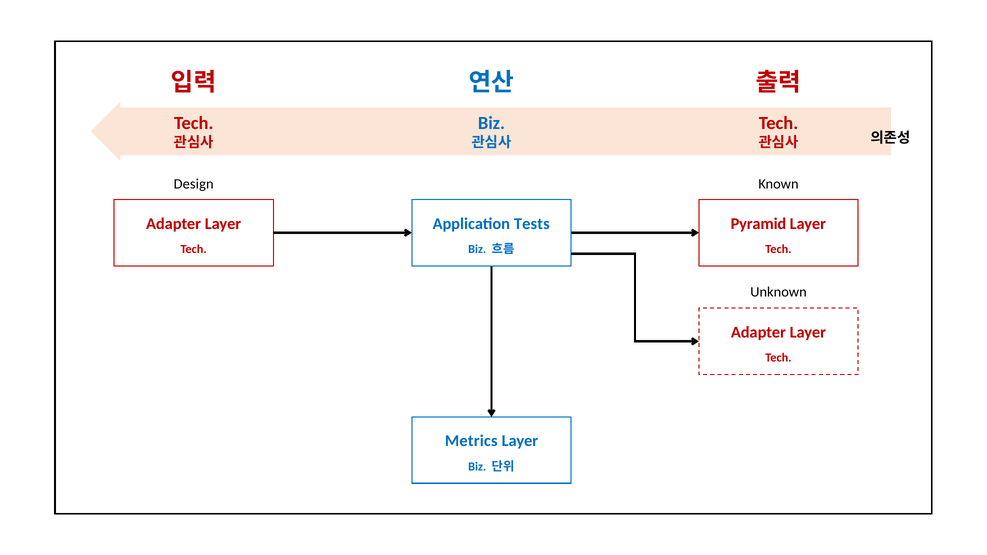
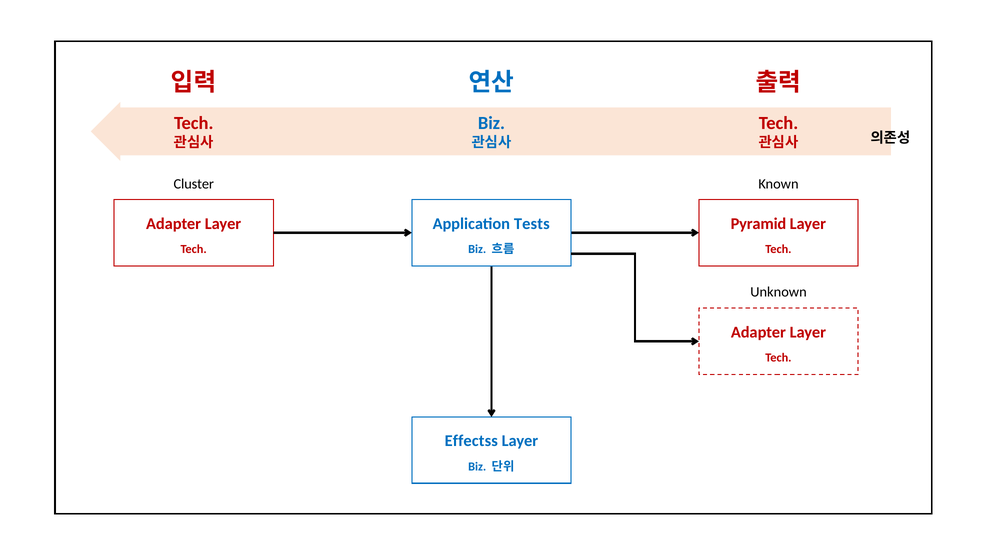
Design: Design -> Cluster (194, 184)
Metrics: Metrics -> Effectss (471, 441)
